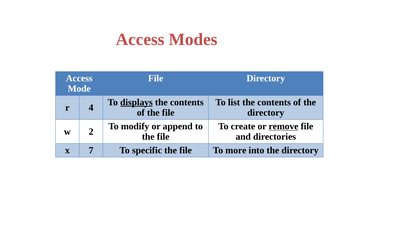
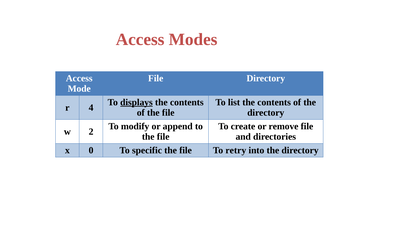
remove underline: present -> none (284, 127)
7: 7 -> 0 (91, 151)
more: more -> retry (236, 151)
